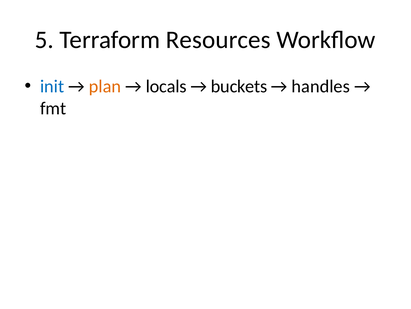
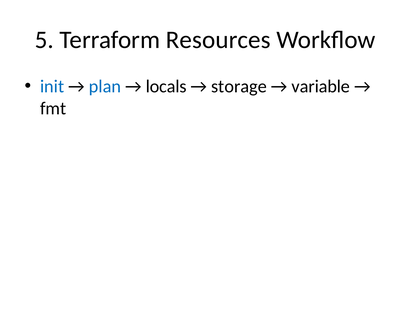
plan colour: orange -> blue (105, 86)
buckets: buckets -> storage (239, 86)
handles: handles -> variable (321, 86)
